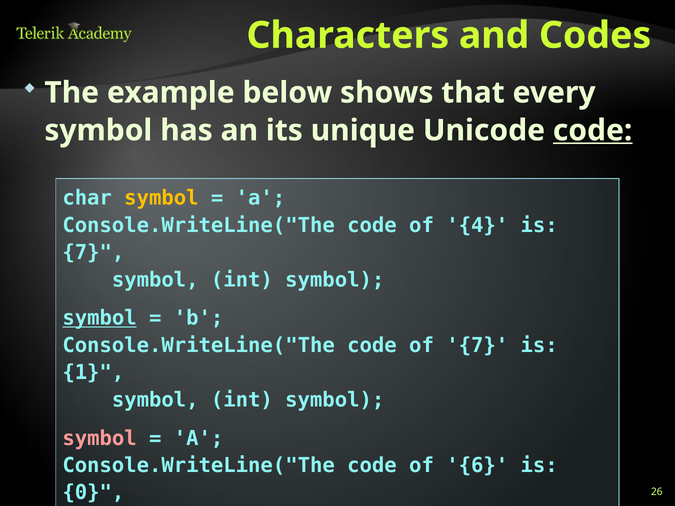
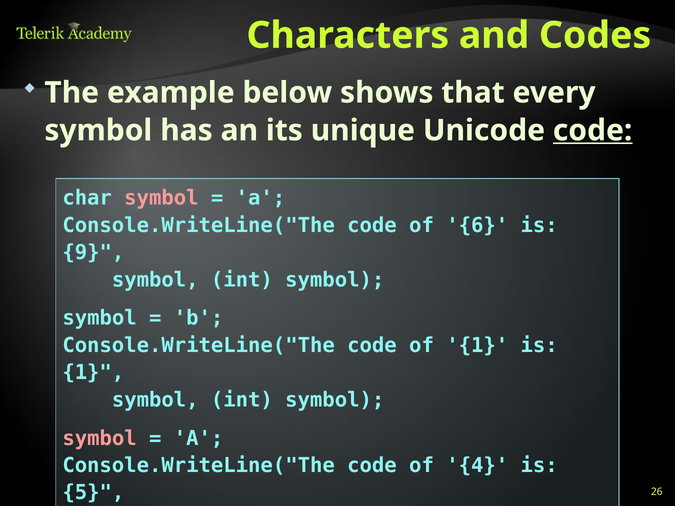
symbol colour: yellow -> pink (161, 198)
4: 4 -> 6 (477, 225)
7: 7 -> 9 (93, 253)
symbol underline: present -> none (100, 318)
of 7: 7 -> 1 (477, 346)
6: 6 -> 4 (477, 466)
0: 0 -> 5 (93, 493)
